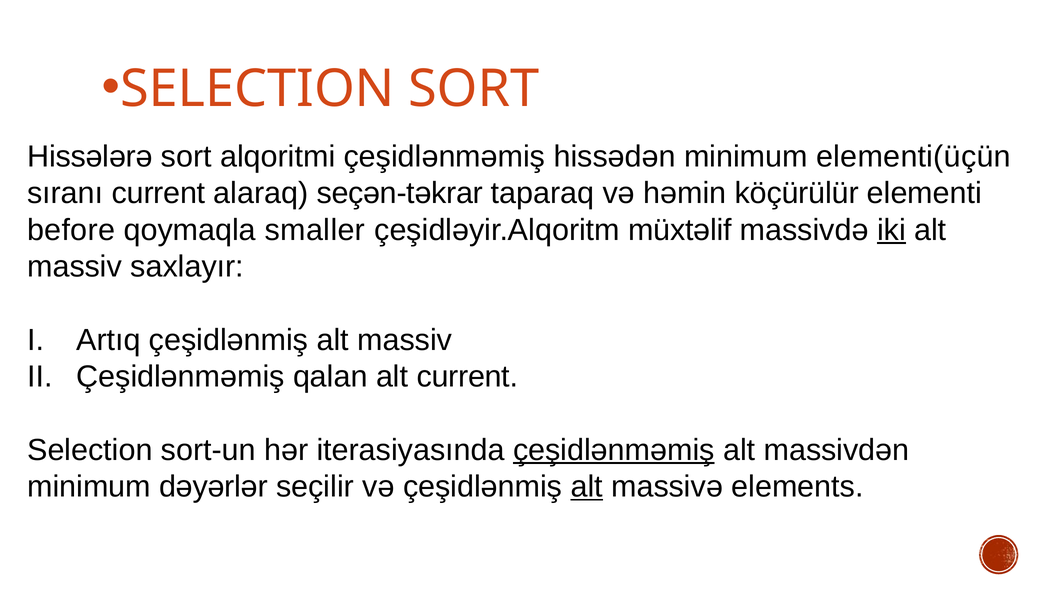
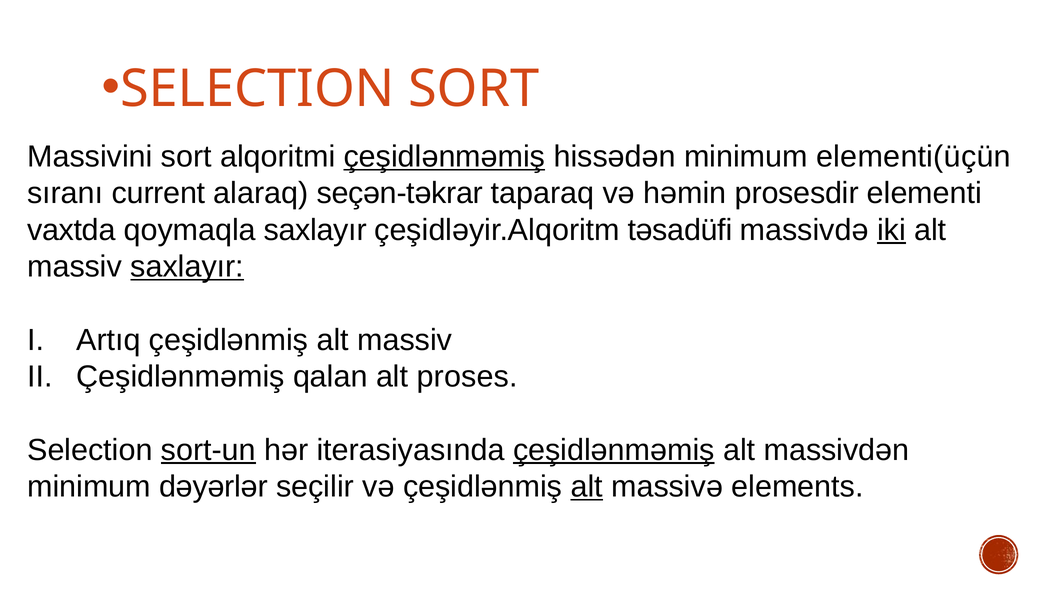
Hissələrə: Hissələrə -> Massivini (90, 157)
çeşidlənməmiş underline: none -> present (444, 157)
köçürülür: köçürülür -> prosesdir (797, 193)
before: before -> vaxtda (71, 230)
qoymaqla smaller: smaller -> saxlayır (315, 230)
müxtəlif: müxtəlif -> təsadüfi (680, 230)
saxlayır underline: none -> present (187, 267)
alt current: current -> proses (467, 377)
sort-un underline: none -> present (208, 450)
